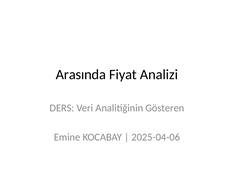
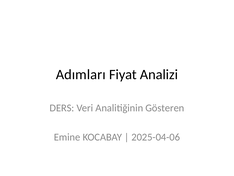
Arasında: Arasında -> Adımları (81, 74)
